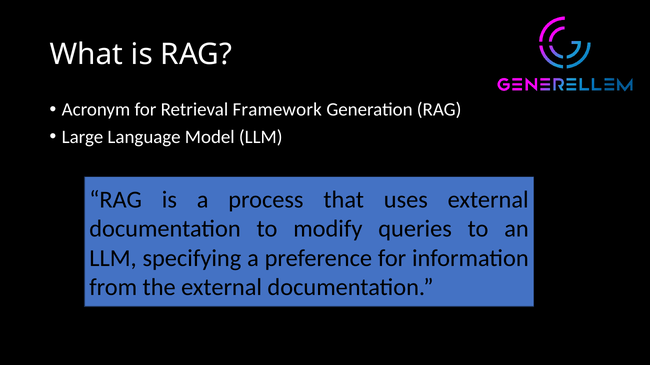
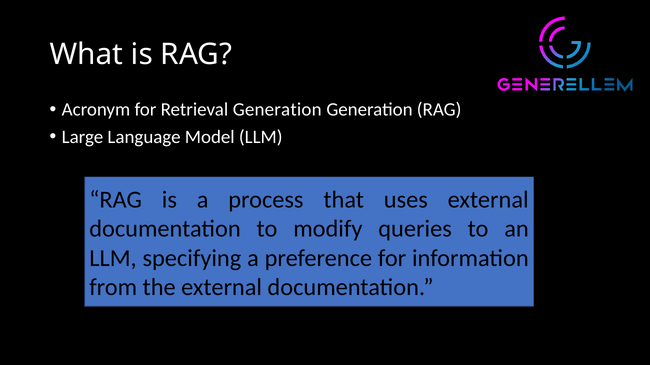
Retrieval Framework: Framework -> Generation (277, 110)
